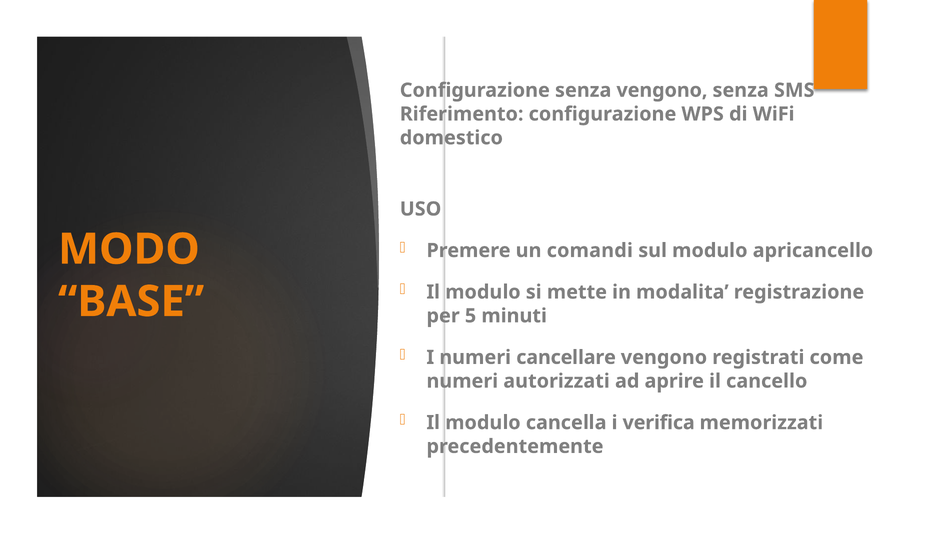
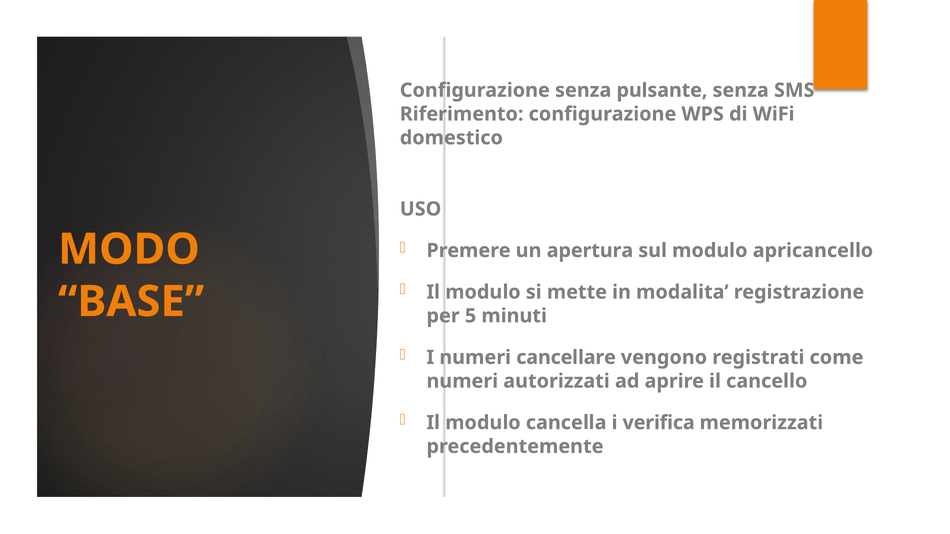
senza vengono: vengono -> pulsante (662, 90)
comandi: comandi -> apertura (590, 251)
